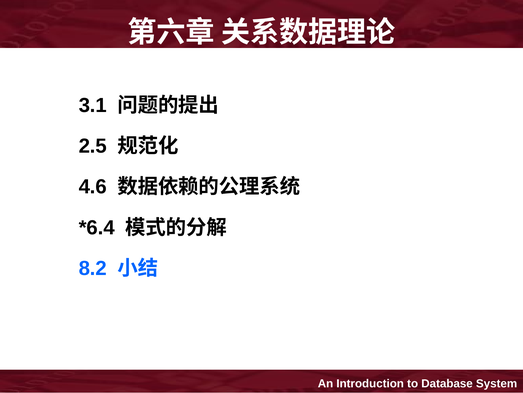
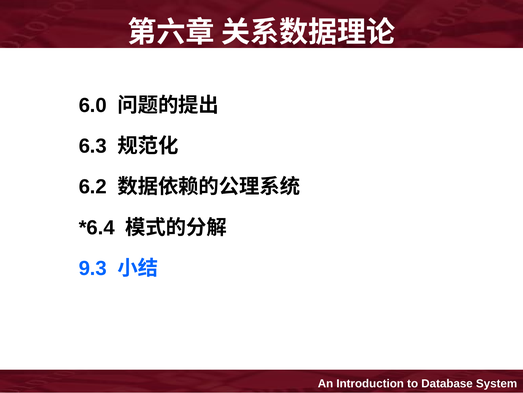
3.1: 3.1 -> 6.0 (93, 105)
2.5: 2.5 -> 6.3 (93, 146)
4.6: 4.6 -> 6.2 (93, 187)
8.2: 8.2 -> 9.3 (93, 268)
